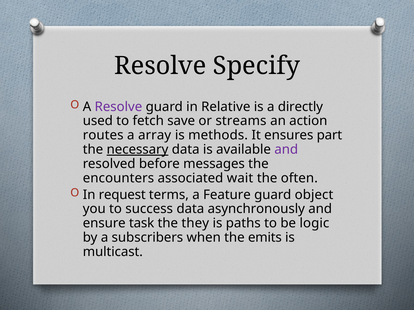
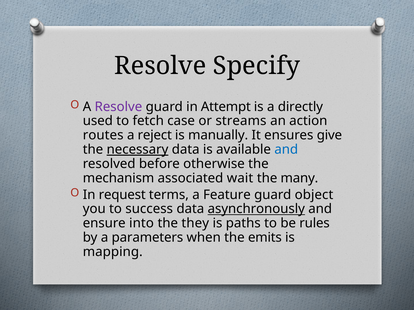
Relative: Relative -> Attempt (226, 107)
save: save -> case (181, 121)
array: array -> reject (155, 135)
methods: methods -> manually (218, 135)
part: part -> give (329, 135)
and colour: purple -> blue (286, 150)
messages: messages -> otherwise (214, 164)
encounters: encounters -> mechanism (119, 178)
often: often -> many (299, 178)
asynchronously underline: none -> present (256, 209)
task: task -> into (142, 224)
logic: logic -> rules (315, 224)
subscribers: subscribers -> parameters (147, 238)
multicast: multicast -> mapping (113, 252)
